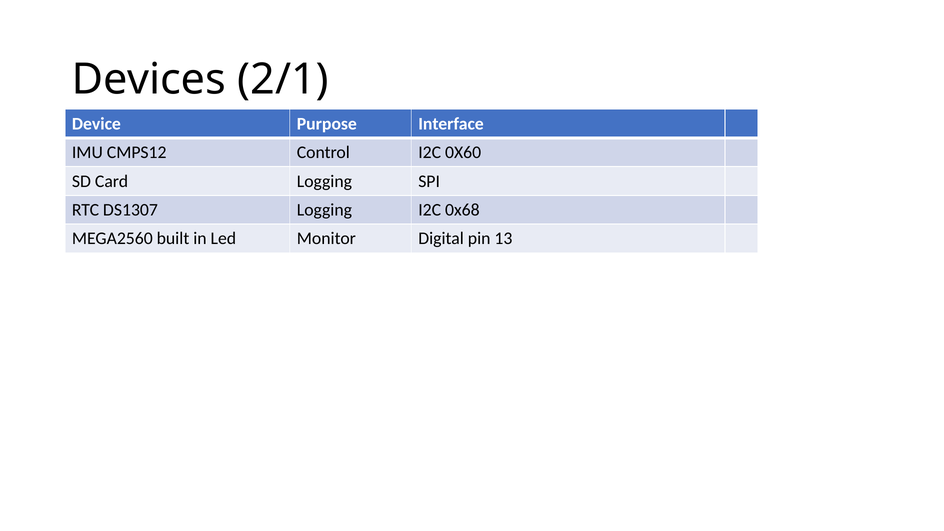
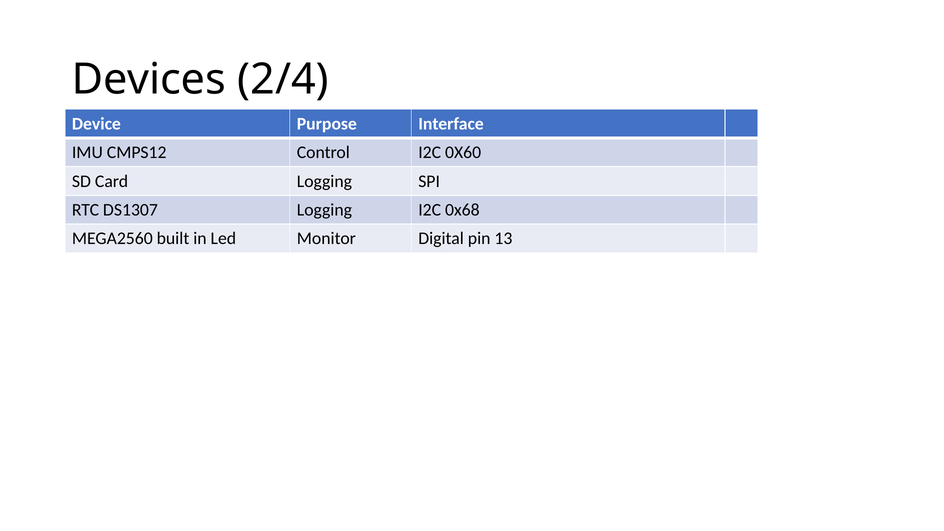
2/1: 2/1 -> 2/4 (283, 79)
